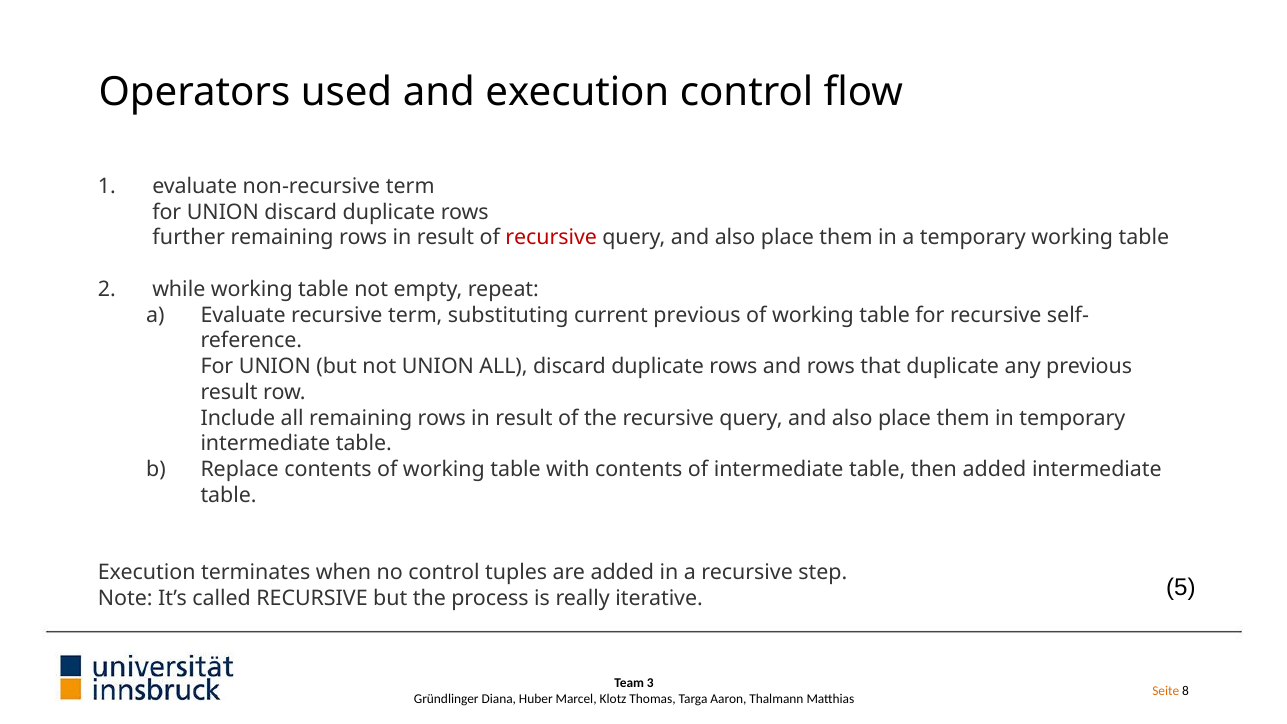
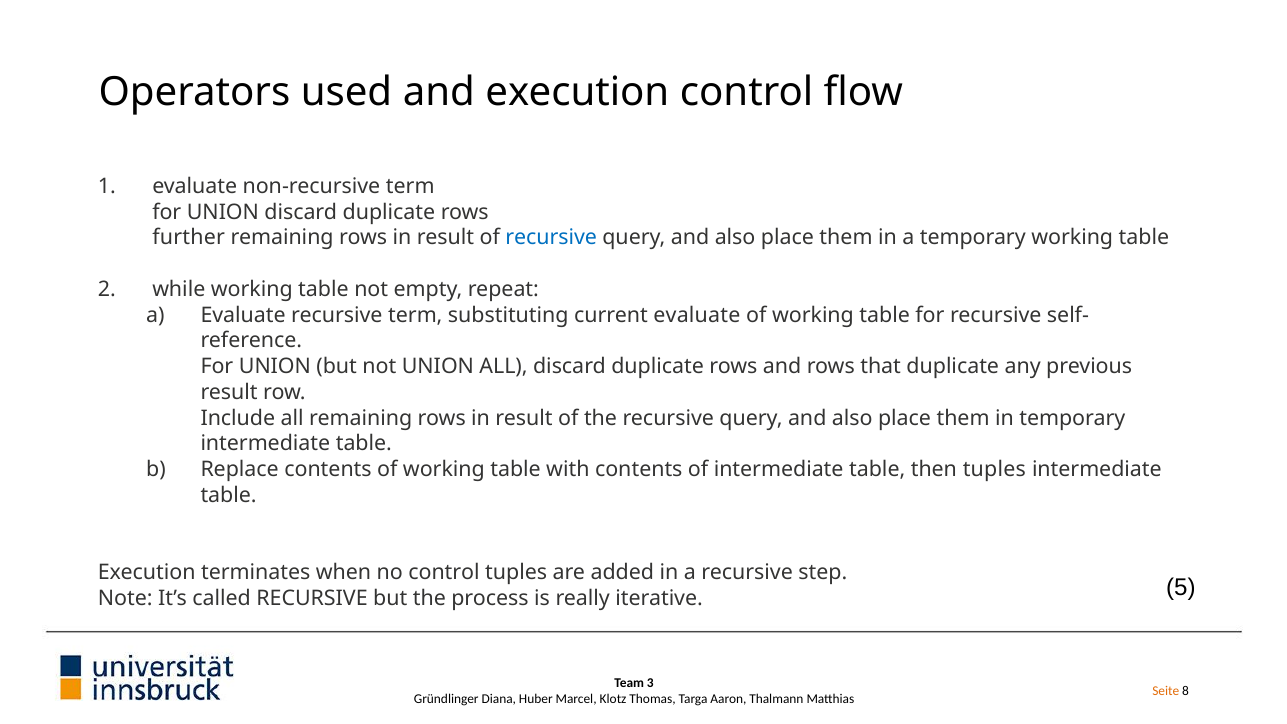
recursive colour: red -> blue (551, 238)
current previous: previous -> evaluate (697, 315)
then added: added -> tuples (994, 469)
